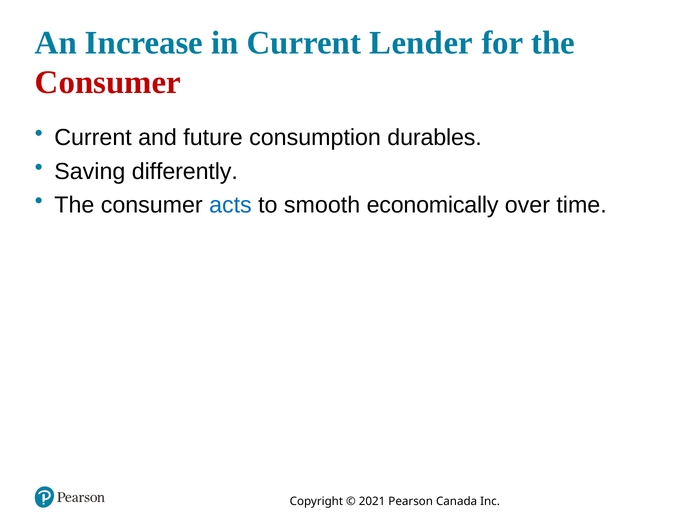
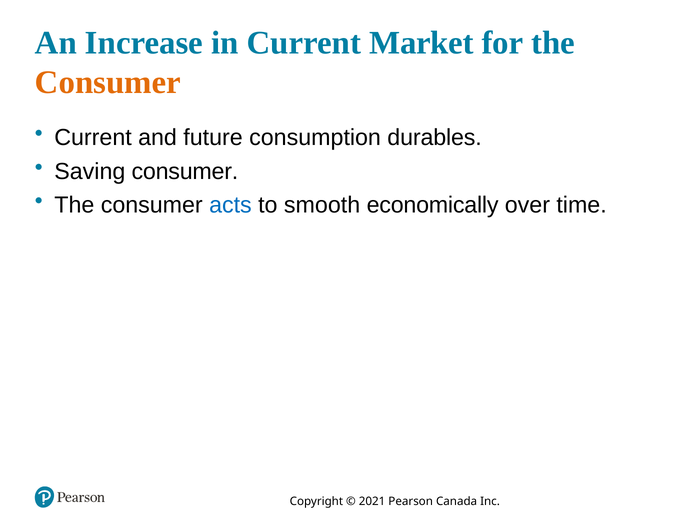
Lender: Lender -> Market (421, 43)
Consumer colour: red -> orange (108, 83)
Saving differently: differently -> consumer (185, 171)
